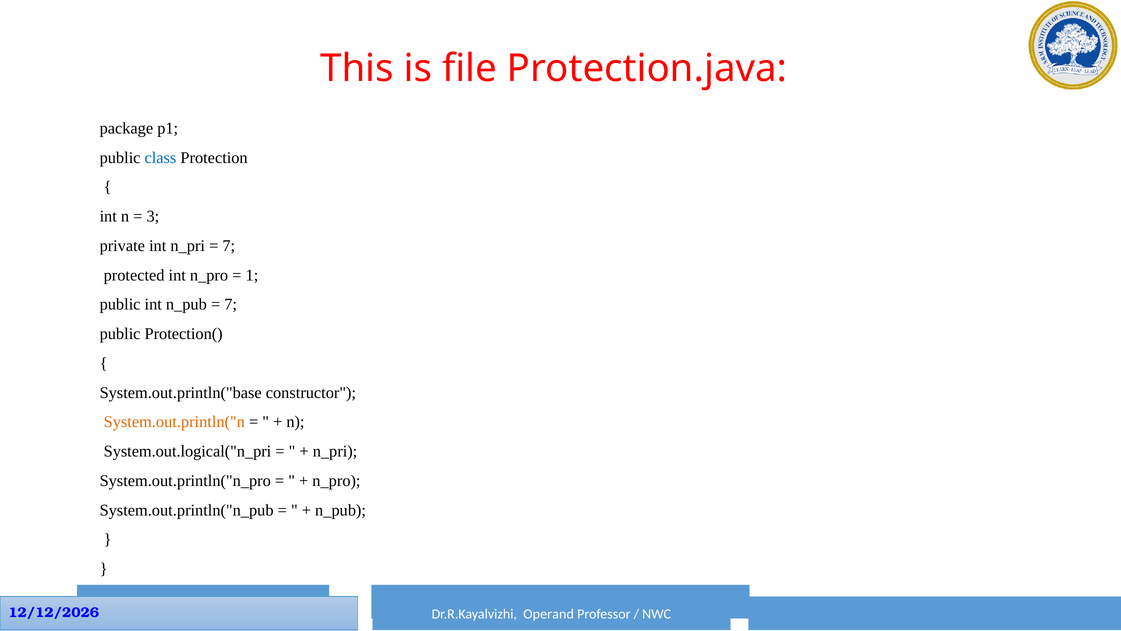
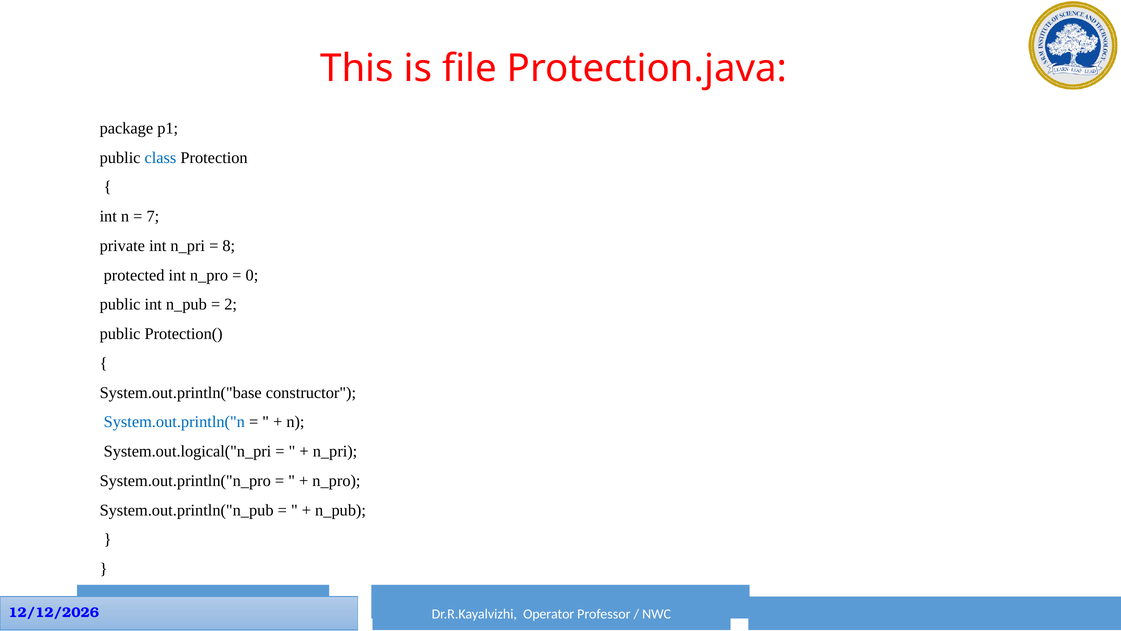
3: 3 -> 7 (153, 216)
7: 7 -> 8 (229, 246)
1: 1 -> 0 (252, 275)
7: 7 -> 2 (231, 304)
System.out.println("n colour: orange -> blue (174, 422)
Operand: Operand -> Operator (549, 614)
